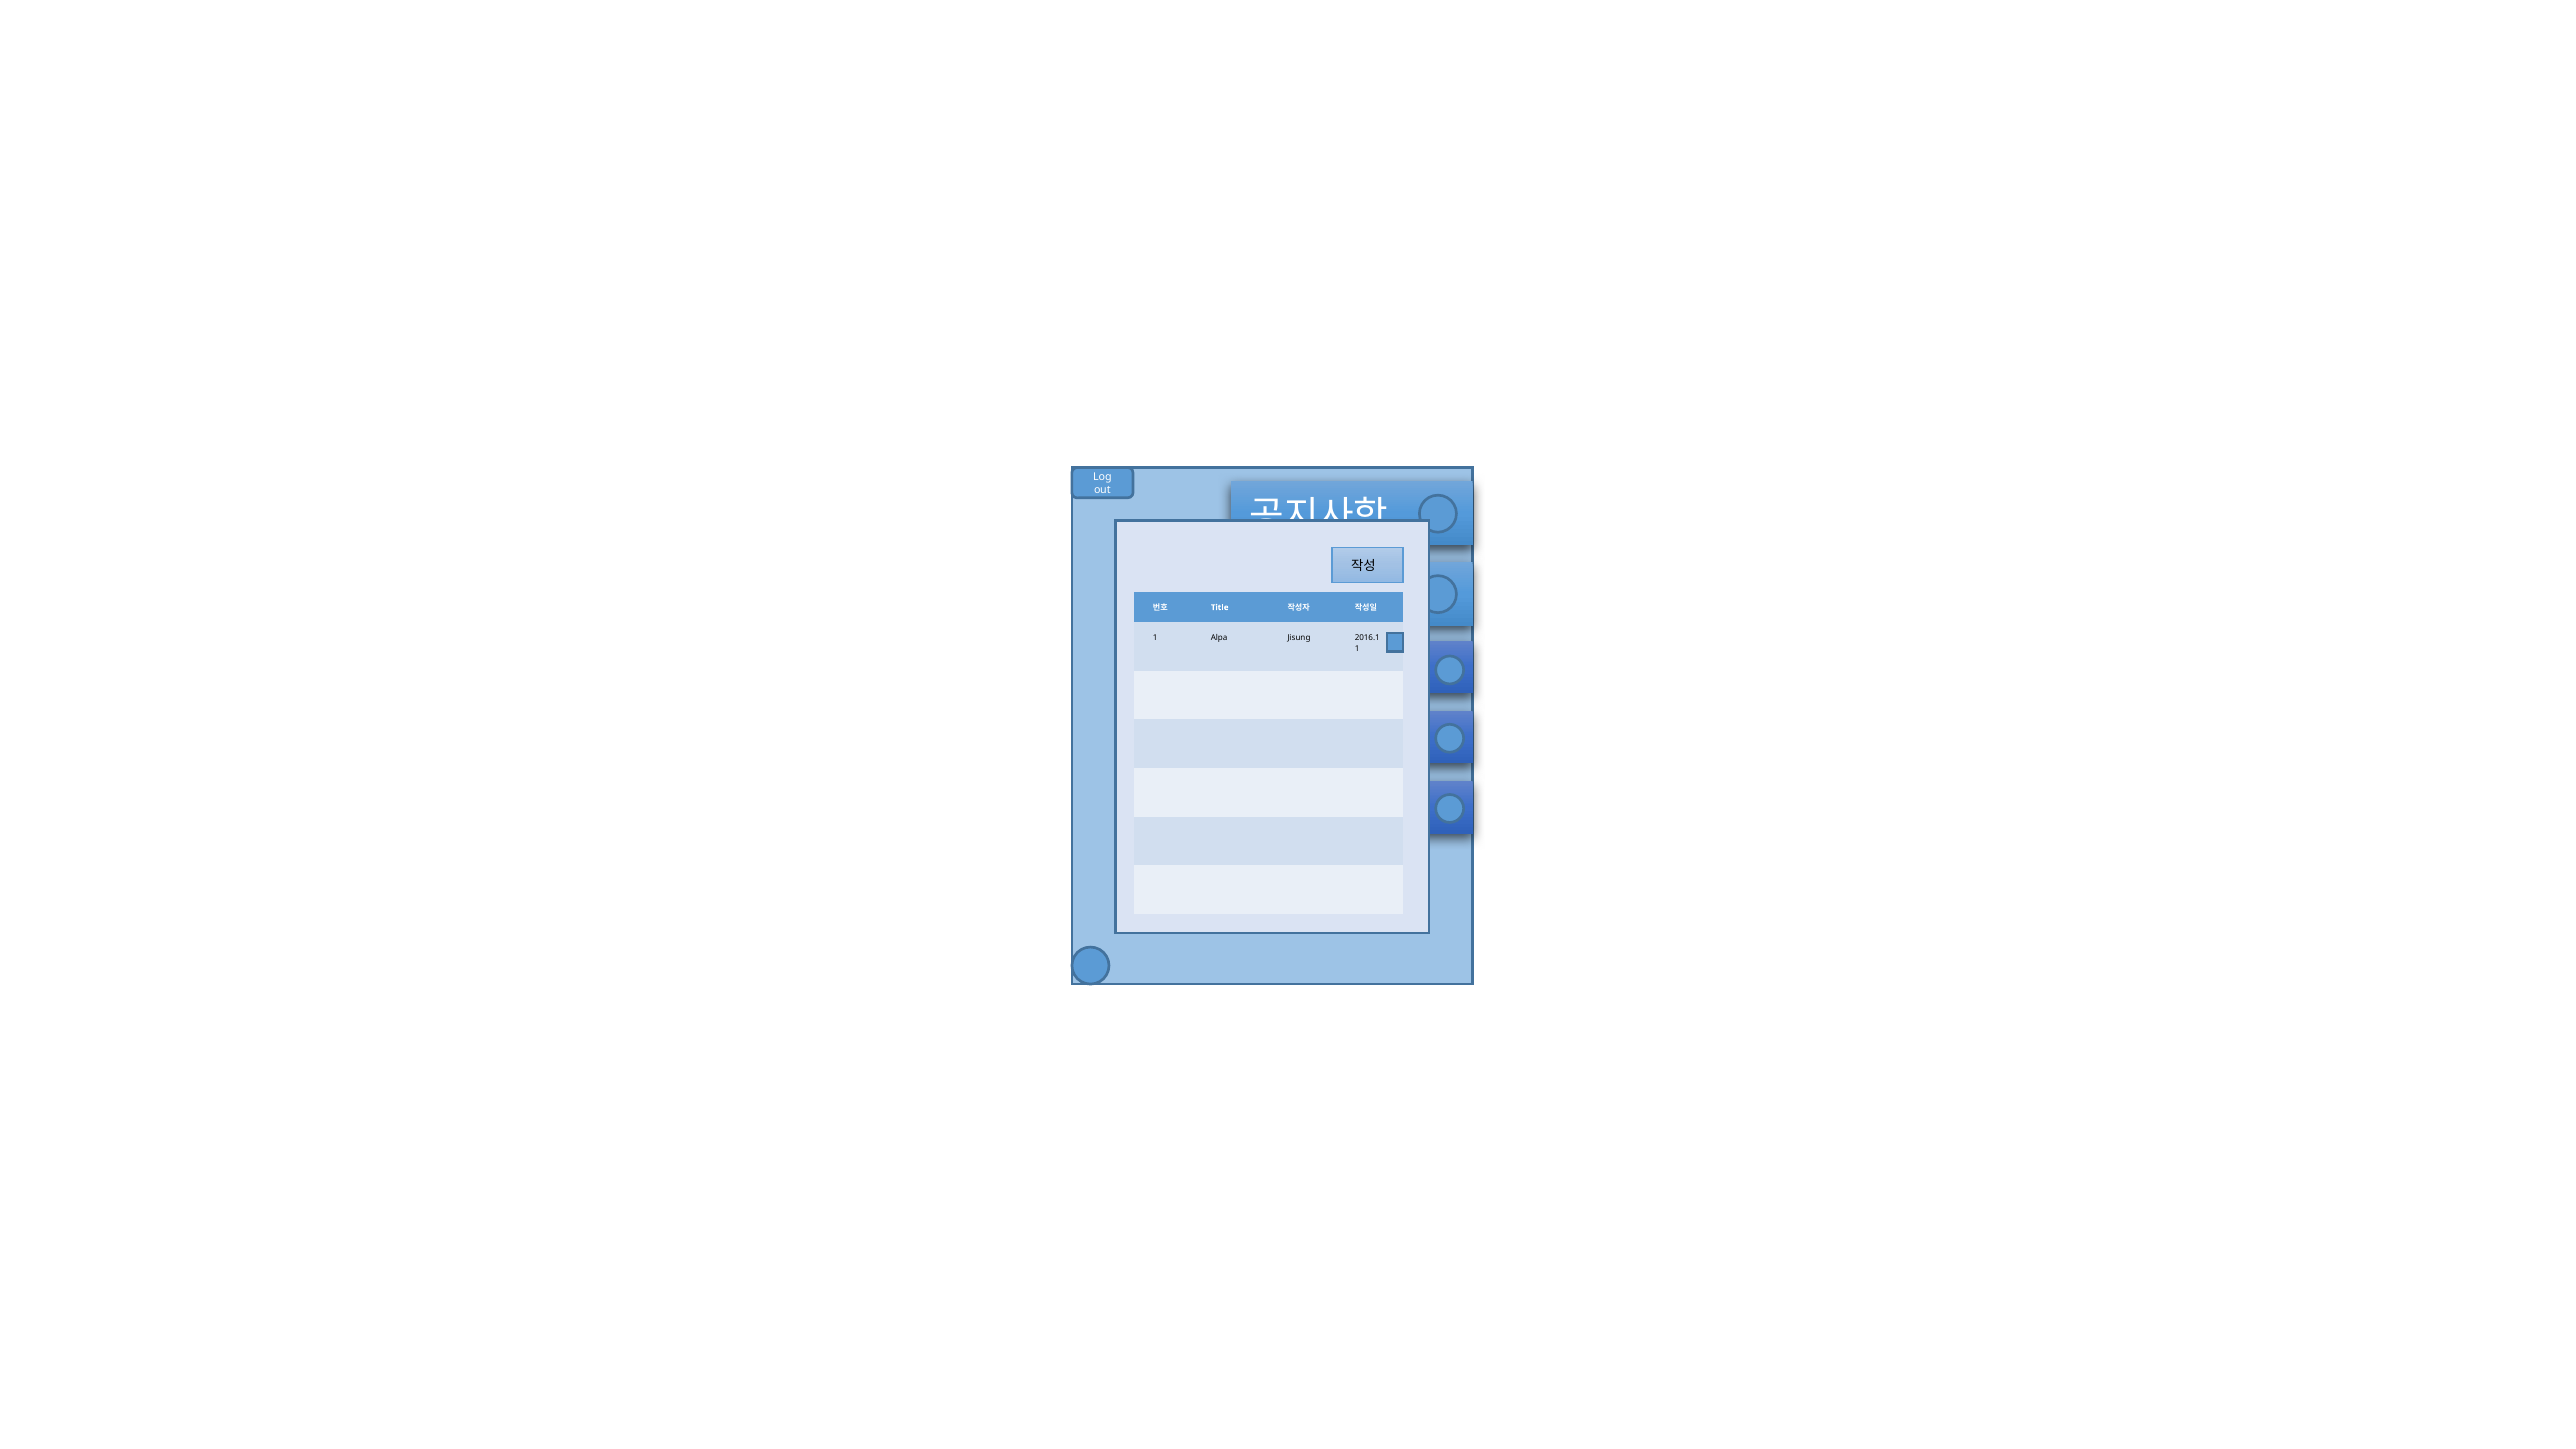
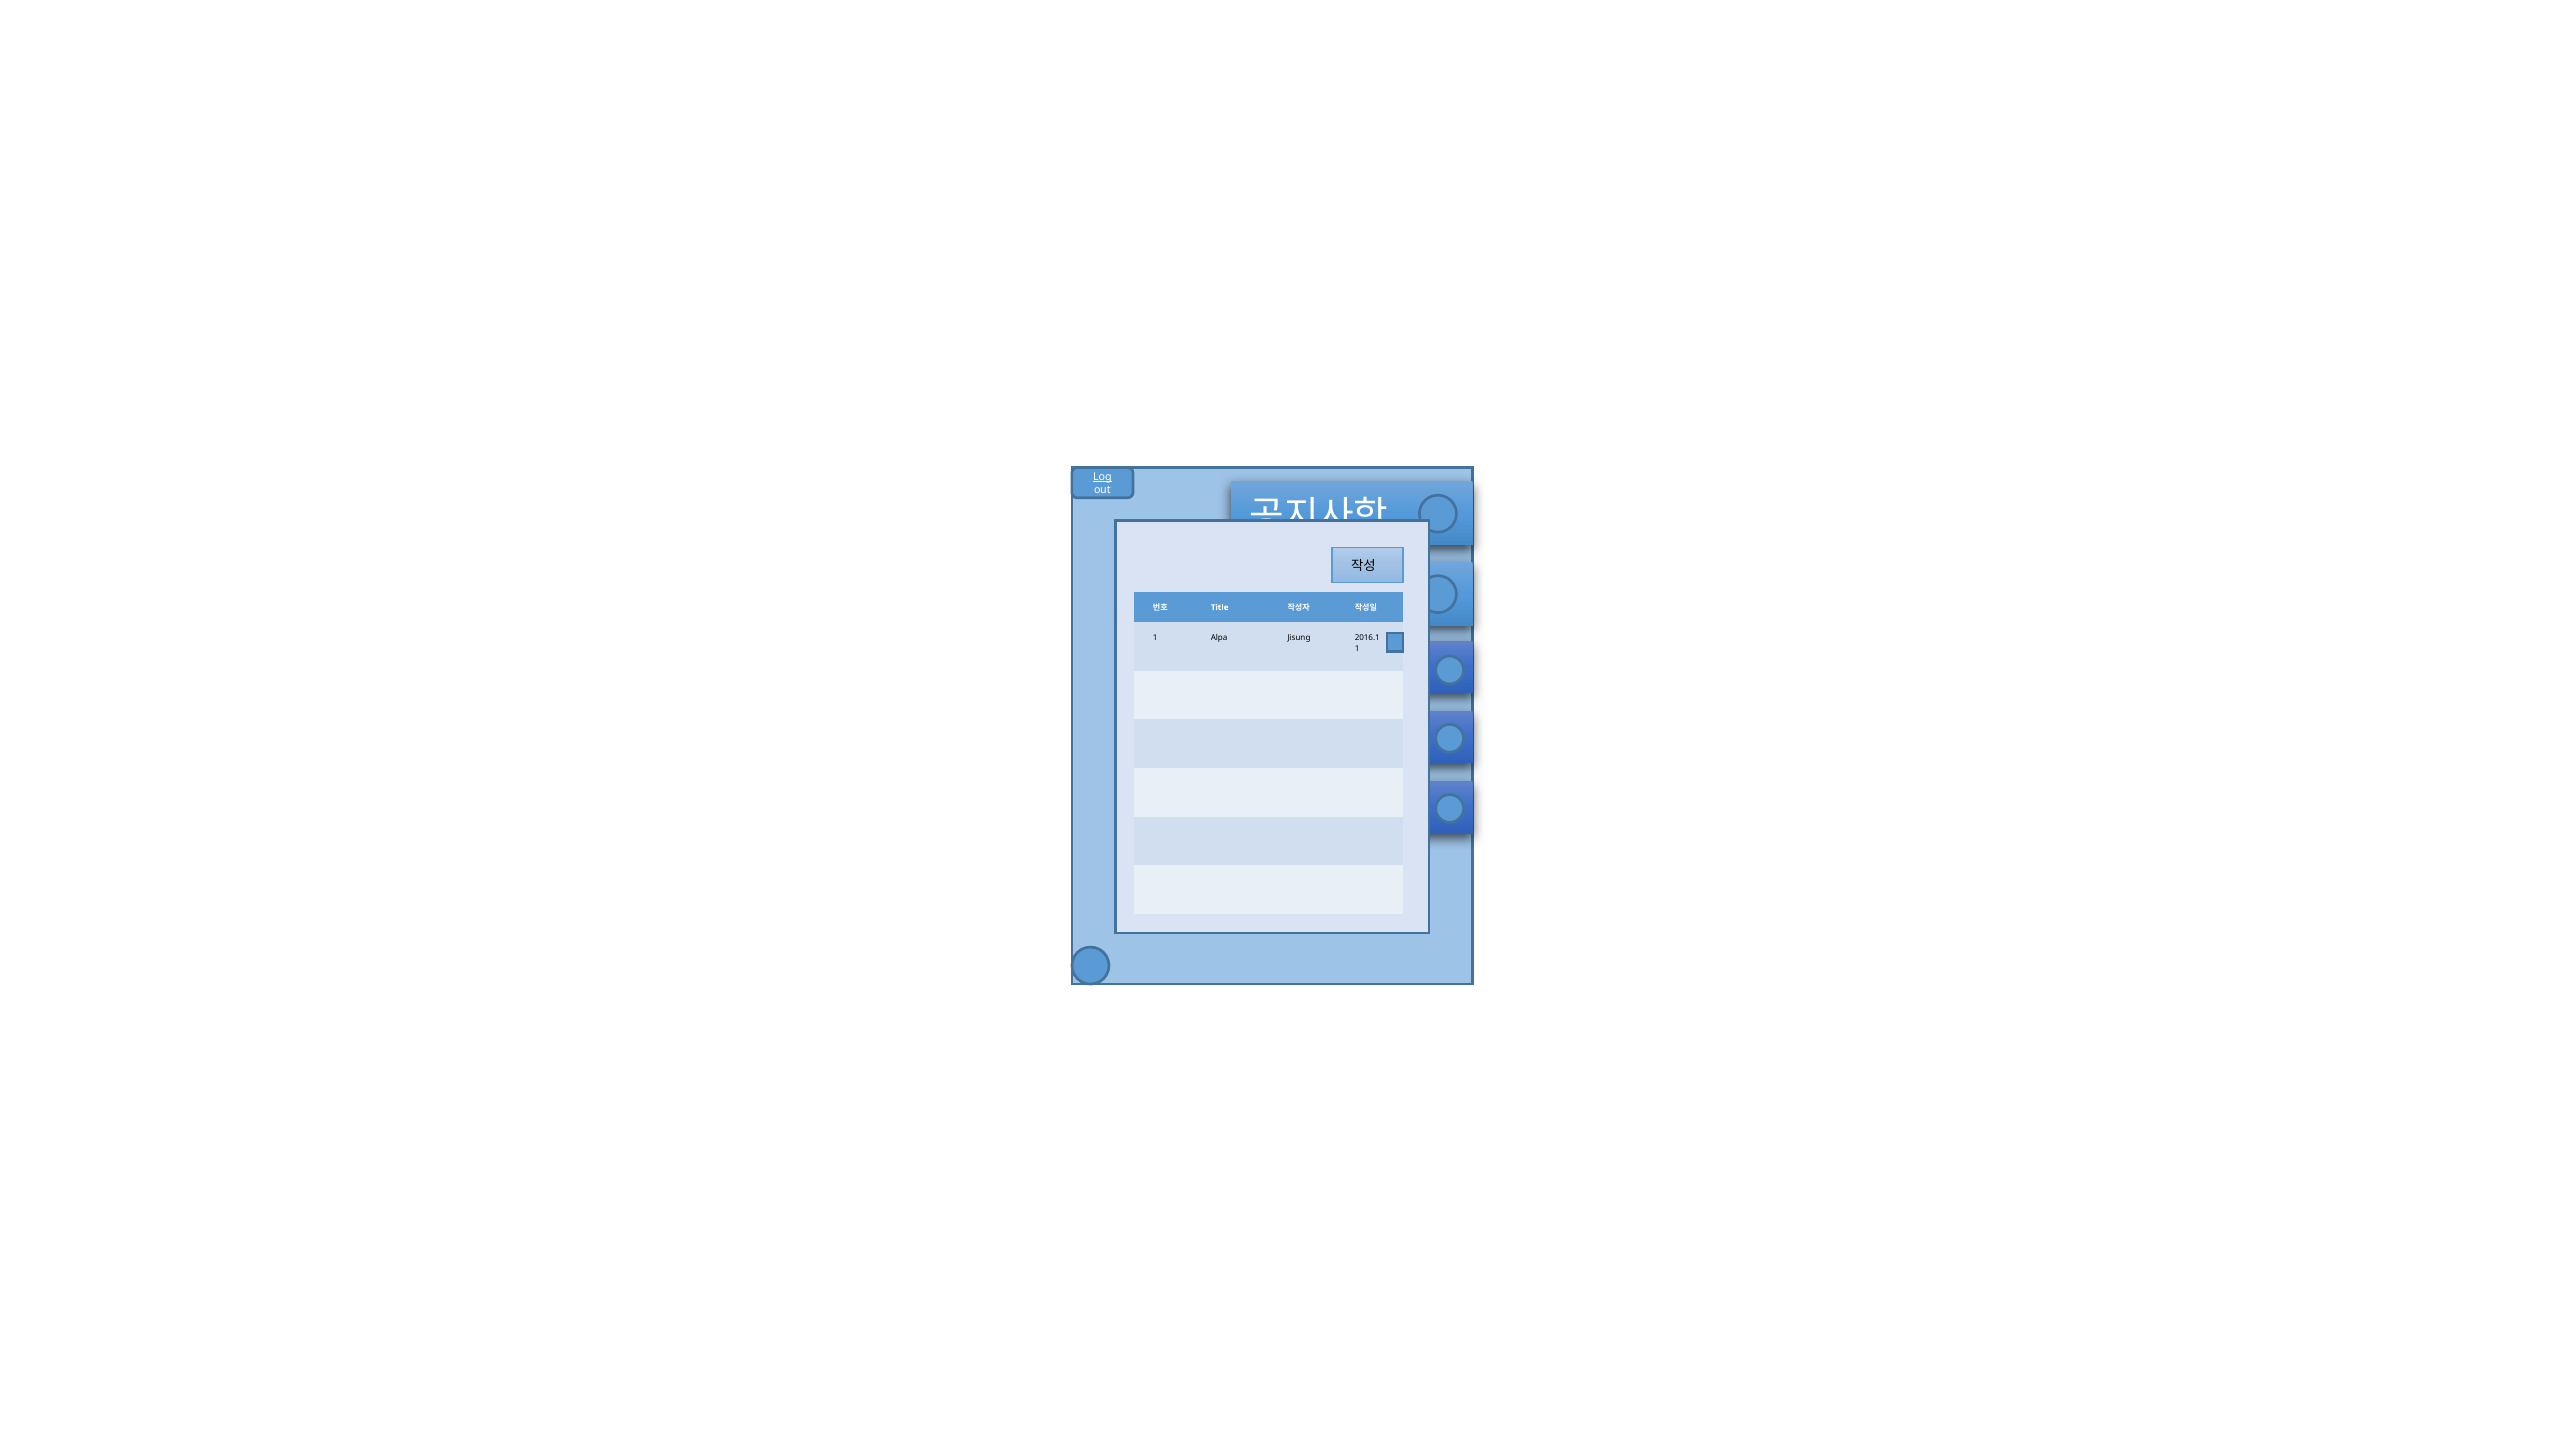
Log underline: none -> present (1102, 477)
